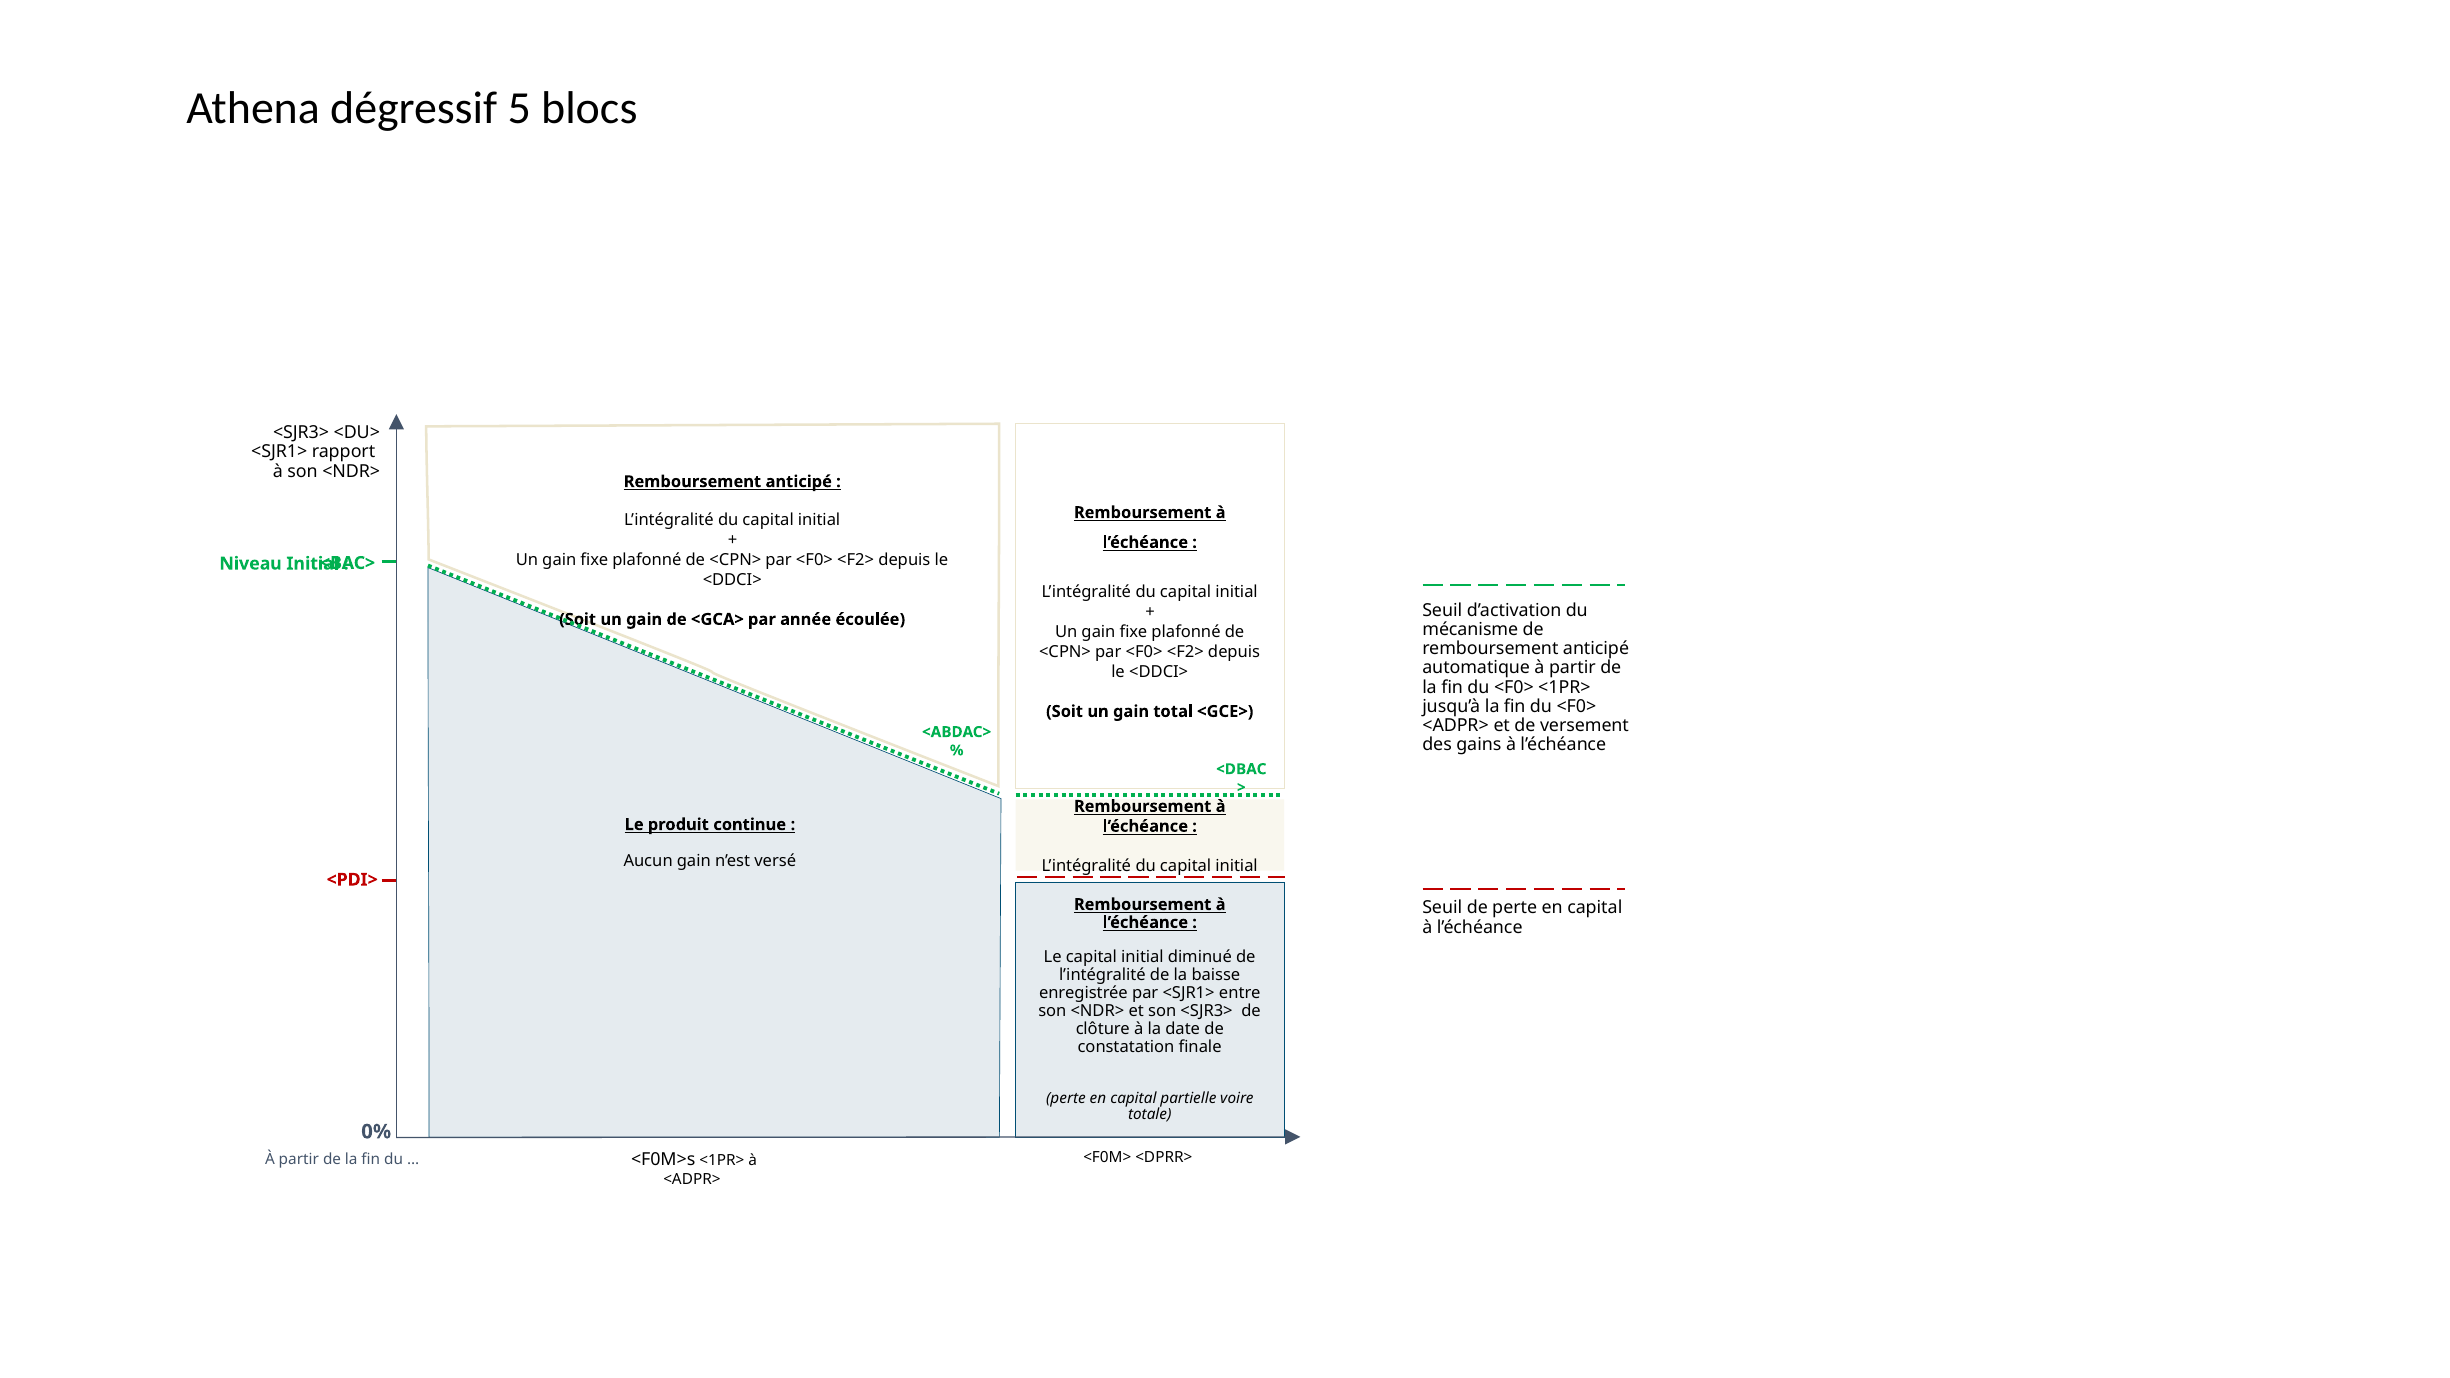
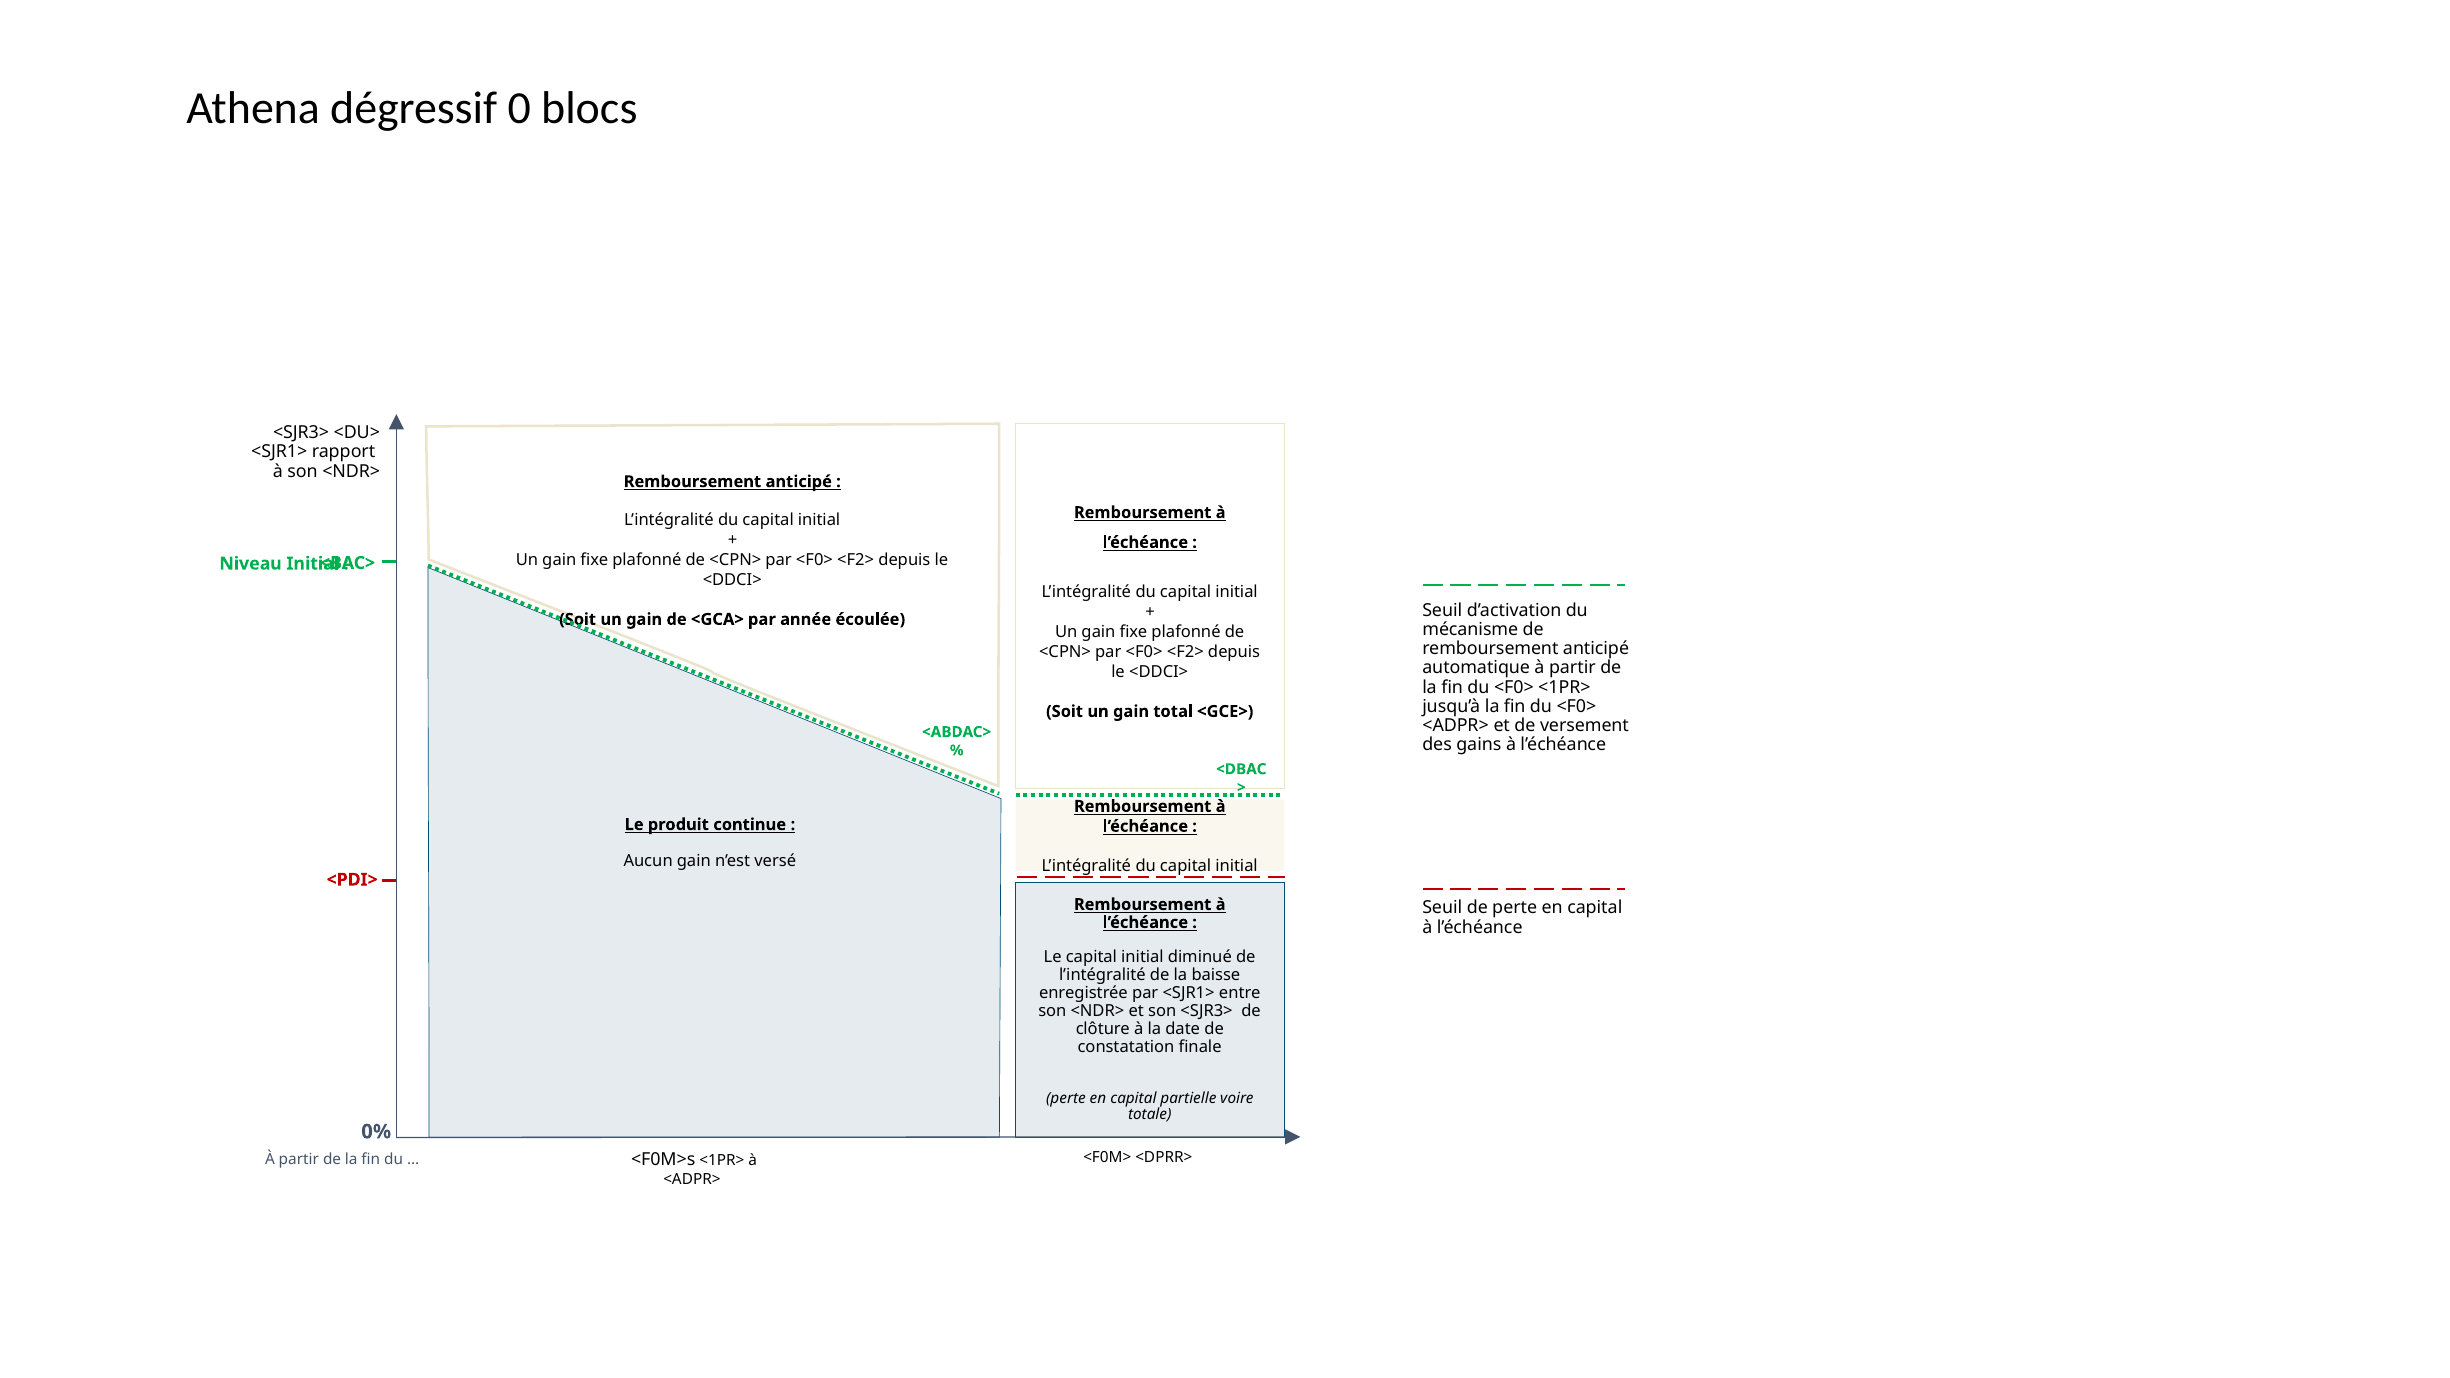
5: 5 -> 0 (519, 108)
